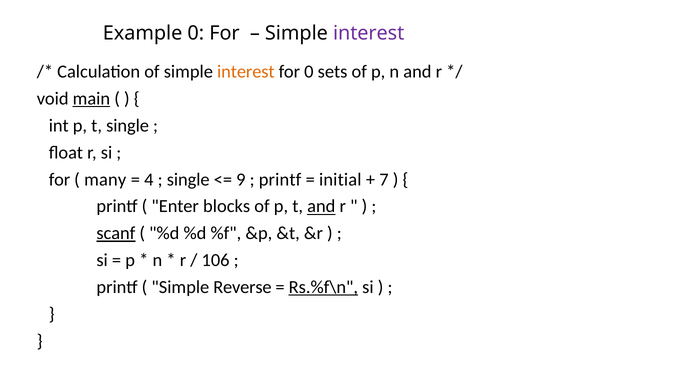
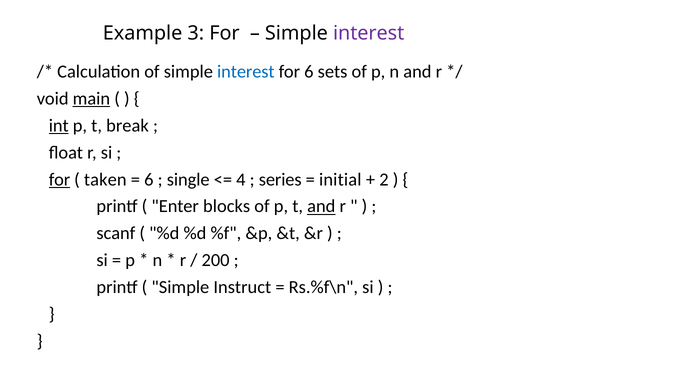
Example 0: 0 -> 3 (196, 33)
interest colour: orange -> blue (246, 72)
for 0: 0 -> 6 (309, 72)
int underline: none -> present (59, 126)
t single: single -> break (127, 126)
for underline: none -> present (59, 180)
many: many -> taken (105, 180)
4: 4 -> 6 (149, 180)
9: 9 -> 4 (241, 180)
printf: printf -> series (280, 180)
7: 7 -> 2 (384, 180)
scanf underline: present -> none (116, 234)
106: 106 -> 200 (216, 261)
Reverse: Reverse -> Instruct (242, 288)
Rs.%f\n underline: present -> none (323, 288)
